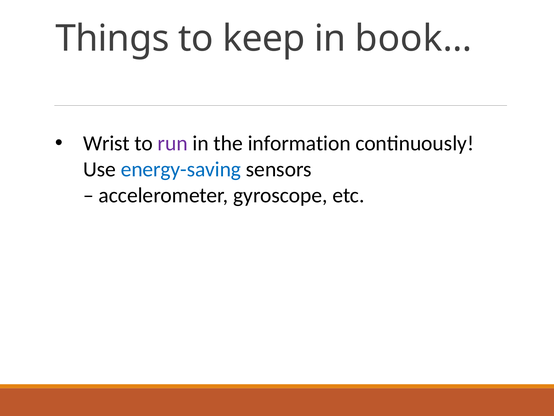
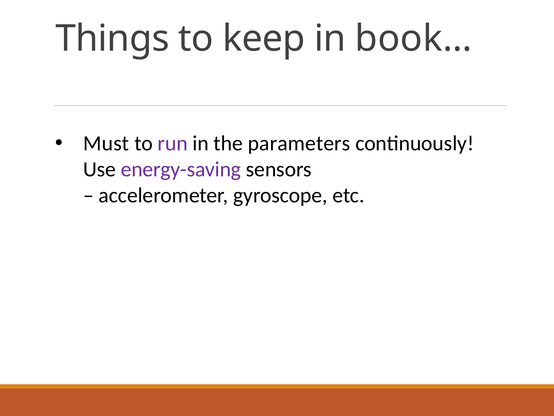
Wrist: Wrist -> Must (106, 143)
information: information -> parameters (299, 143)
energy-saving colour: blue -> purple (181, 169)
